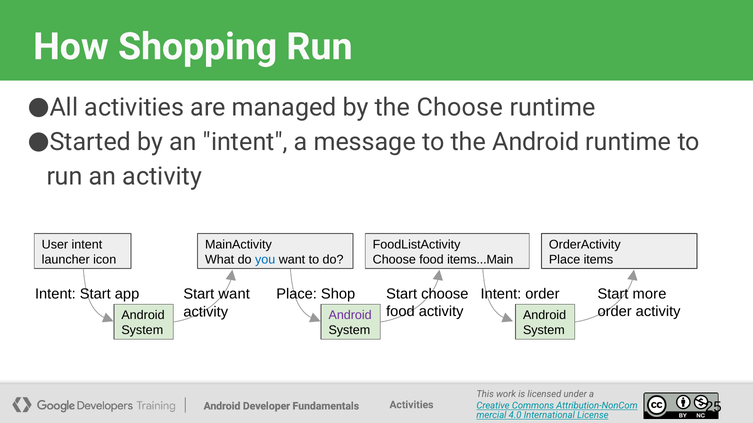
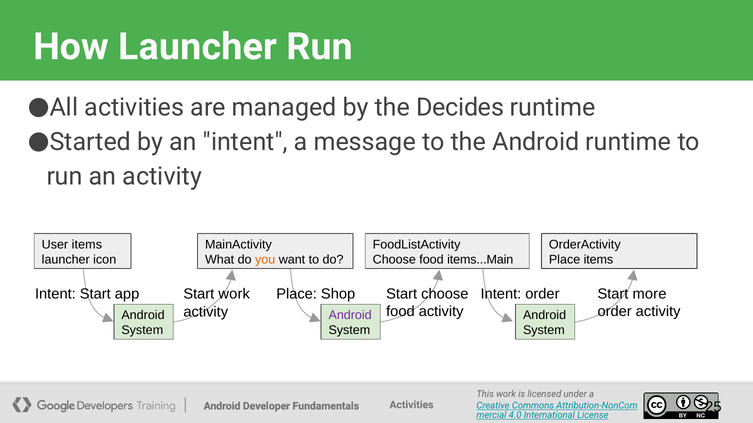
How Shopping: Shopping -> Launcher (197, 47)
the Choose: Choose -> Decides (460, 107)
User intent: intent -> items (87, 245)
you colour: blue -> orange (265, 260)
Start want: want -> work (234, 295)
